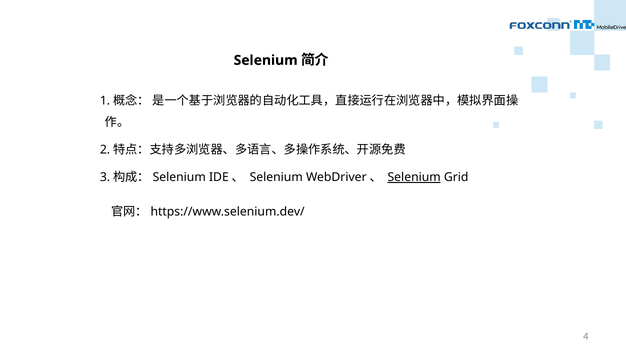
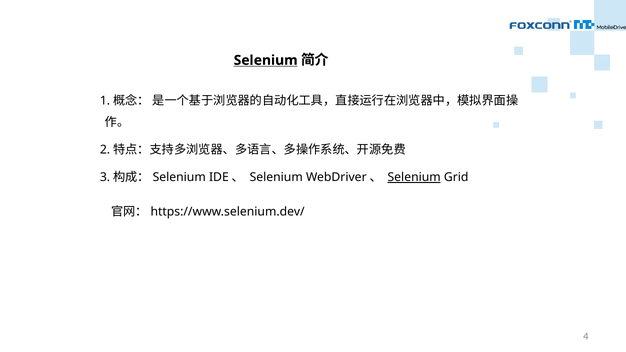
Selenium underline: none -> present (266, 60)
